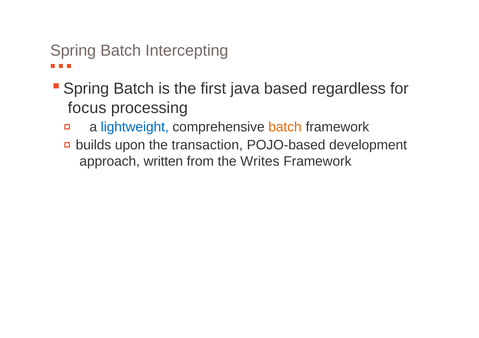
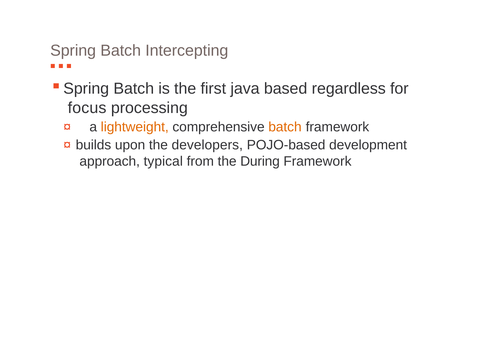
lightweight colour: blue -> orange (135, 127)
transaction: transaction -> developers (207, 145)
written: written -> typical (163, 162)
Writes: Writes -> During (260, 162)
